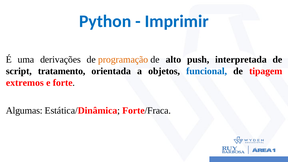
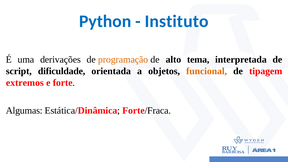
Imprimir: Imprimir -> Instituto (177, 21)
push: push -> tema (198, 60)
tratamento: tratamento -> dificuldade (62, 71)
funcional colour: blue -> orange (207, 71)
